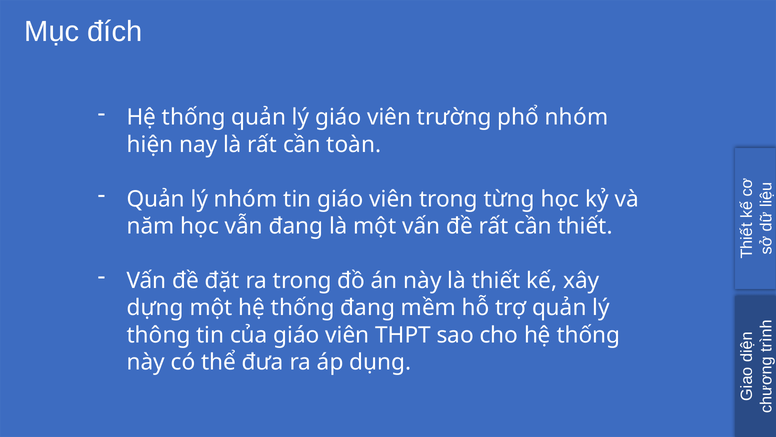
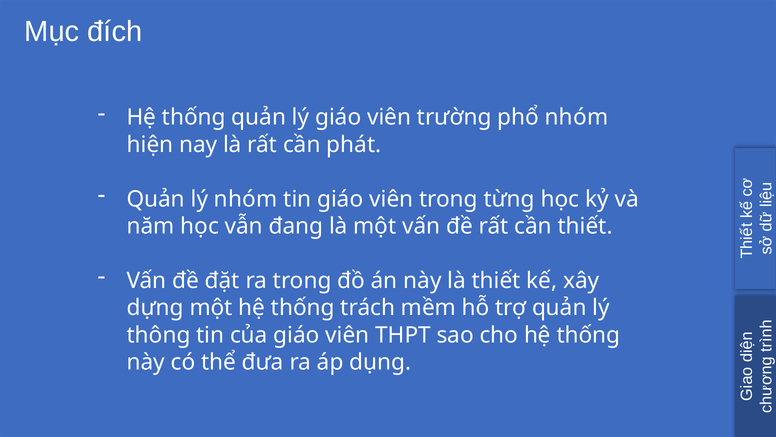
toàn: toàn -> phát (354, 144)
thống đang: đang -> trách (368, 308)
